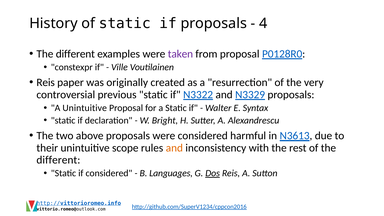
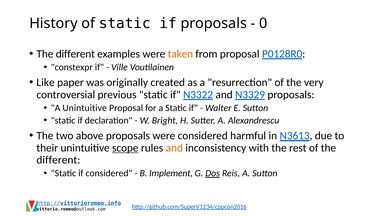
4: 4 -> 0 (263, 23)
taken colour: purple -> orange (180, 54)
Reis: Reis -> Like (46, 82)
E Syntax: Syntax -> Sutton (255, 108)
scope underline: none -> present (125, 148)
Languages: Languages -> Implement (171, 173)
